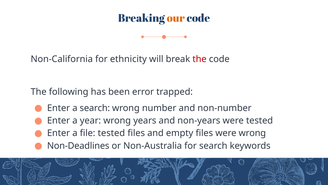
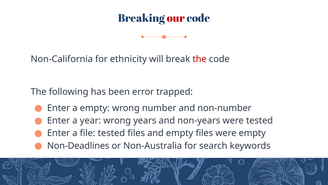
our colour: orange -> red (176, 18)
a search: search -> empty (95, 108)
were wrong: wrong -> empty (252, 133)
